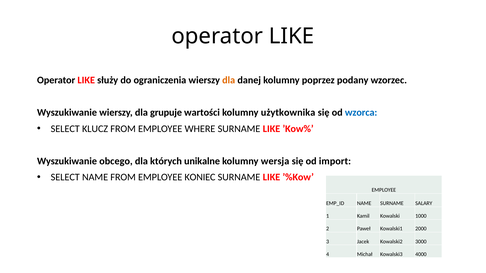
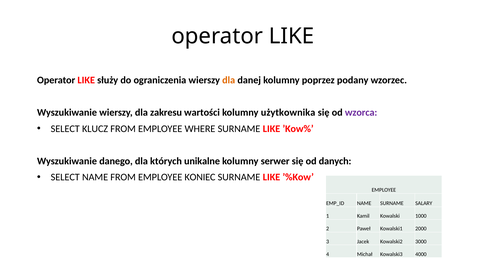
grupuje: grupuje -> zakresu (166, 113)
wzorca colour: blue -> purple (361, 113)
obcego: obcego -> danego (116, 161)
wersja: wersja -> serwer (275, 161)
import: import -> danych (335, 161)
